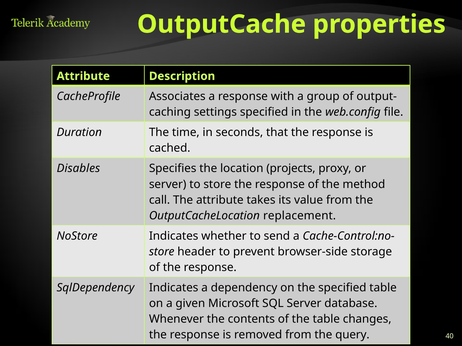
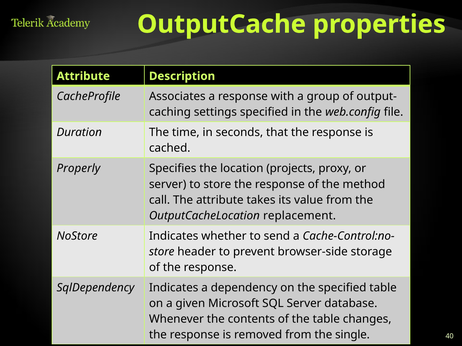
Disables: Disables -> Properly (78, 169)
query: query -> single (352, 335)
